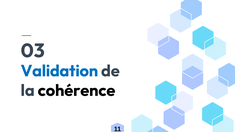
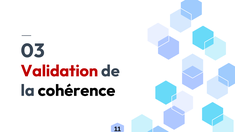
Validation colour: blue -> red (59, 71)
